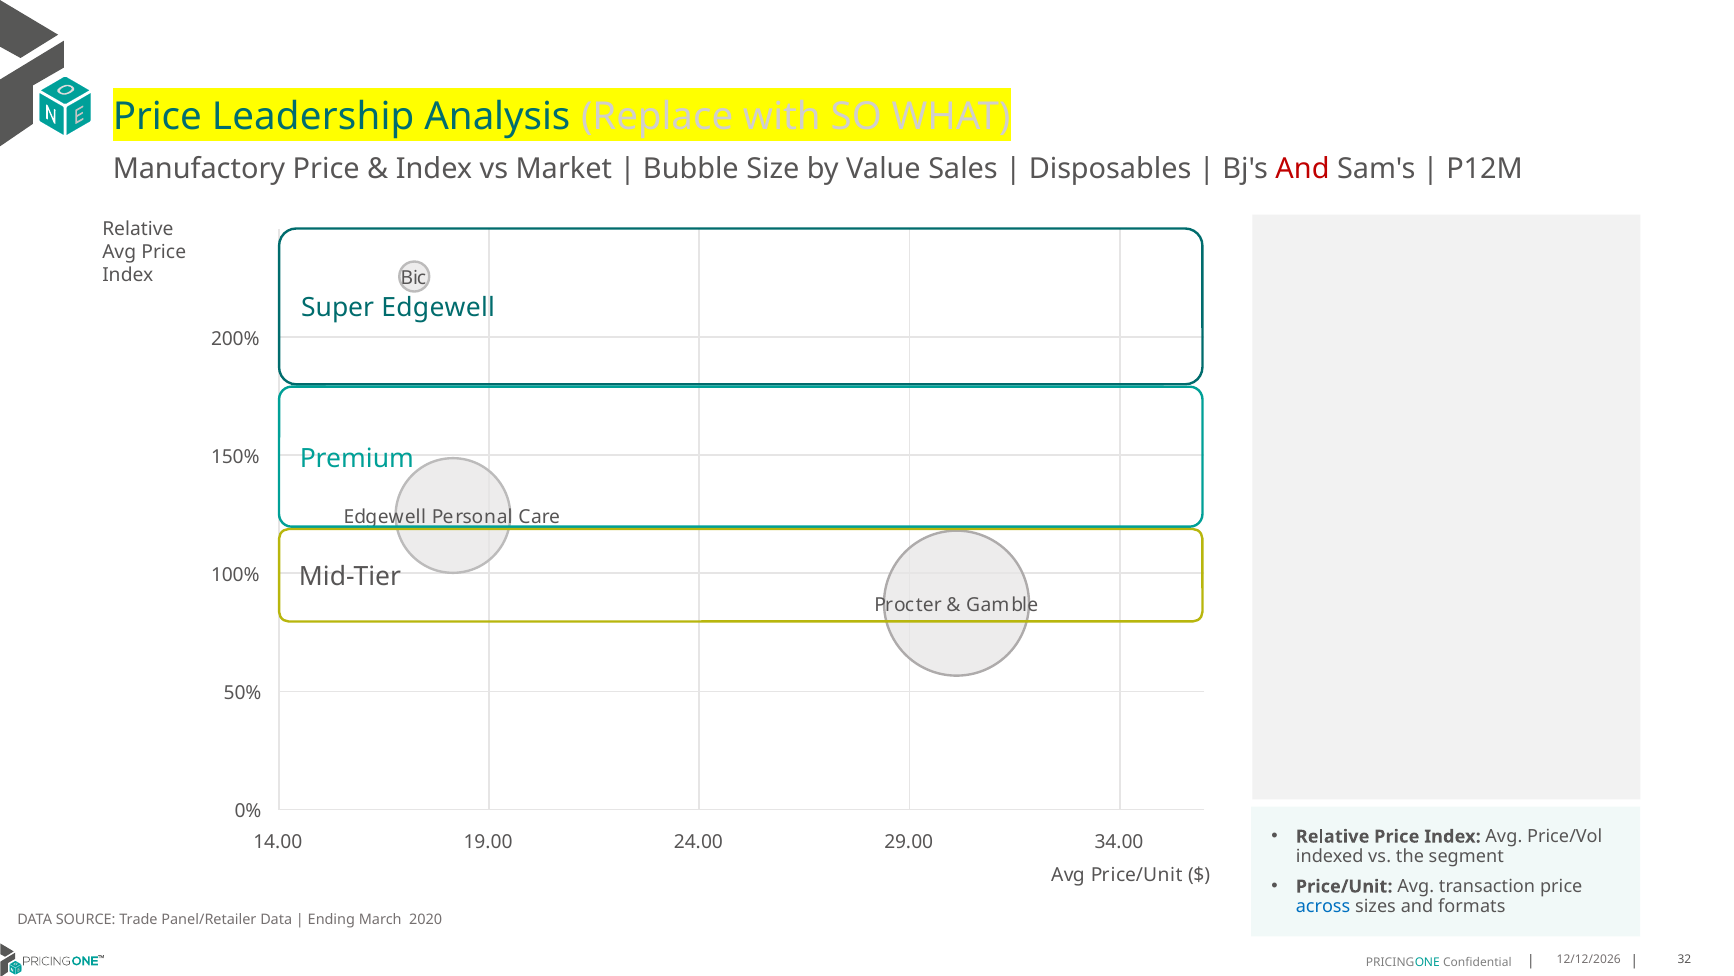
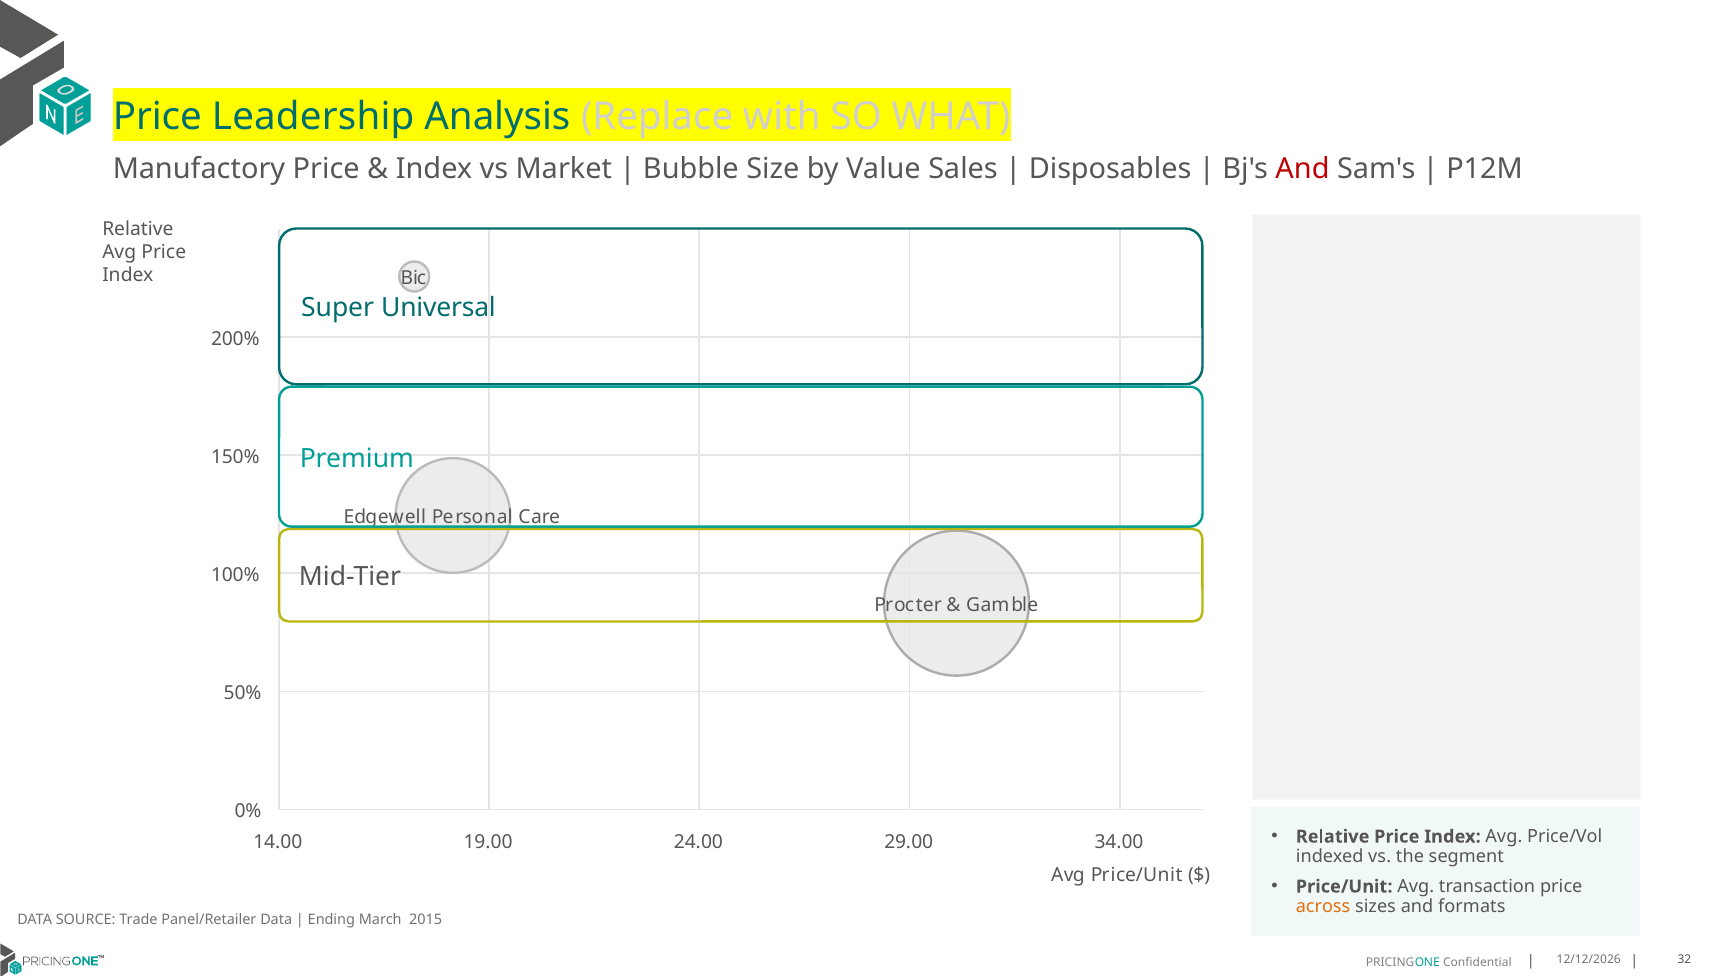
Super Edgewell: Edgewell -> Universal (438, 308)
across colour: blue -> orange (1323, 906)
2020: 2020 -> 2015 (426, 919)
